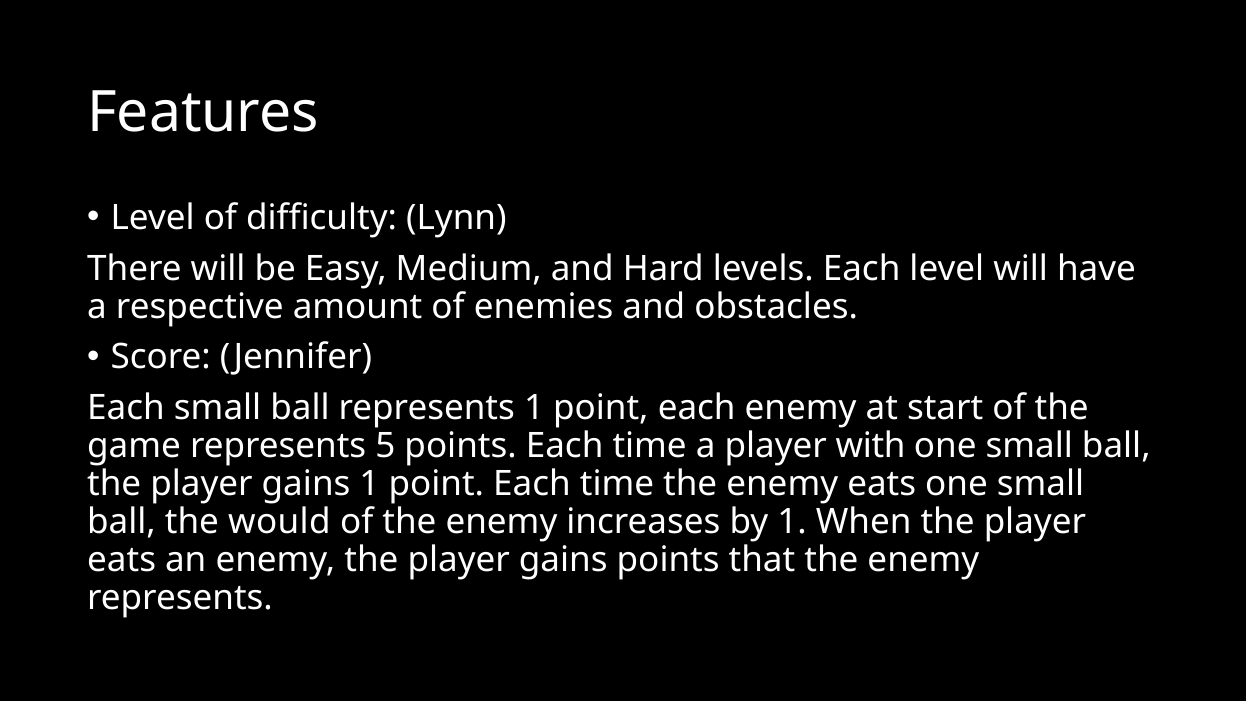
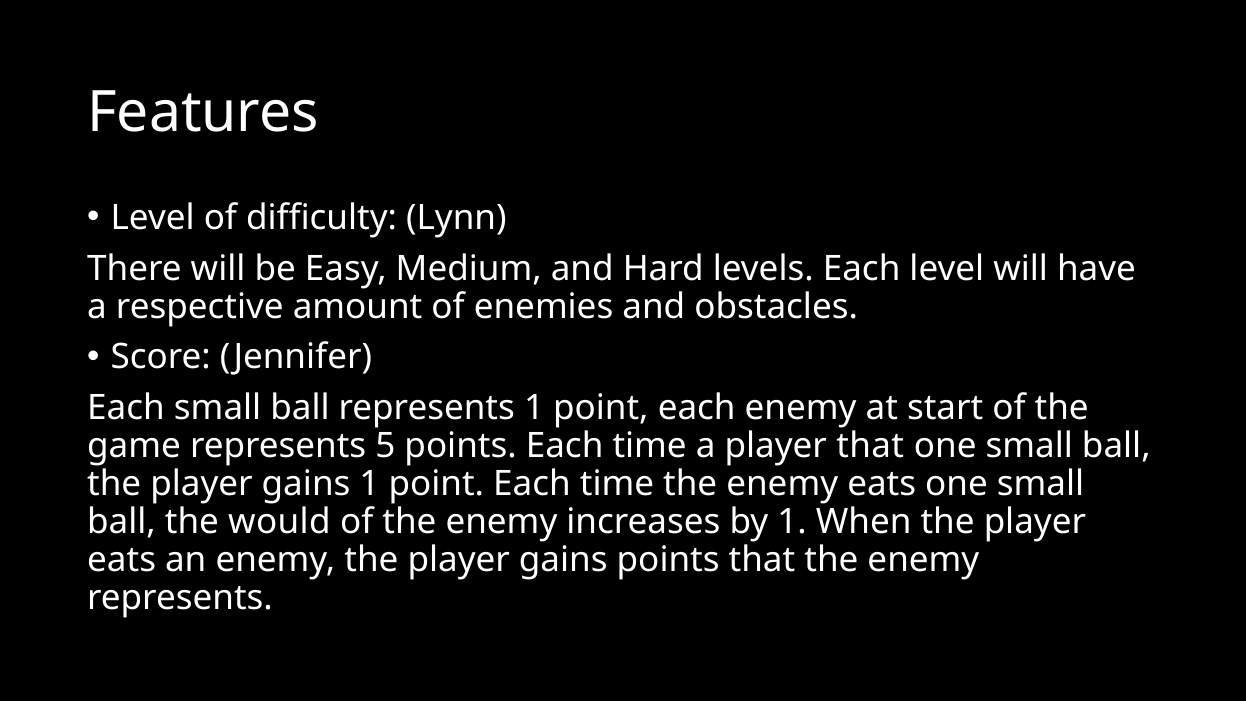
player with: with -> that (870, 446)
